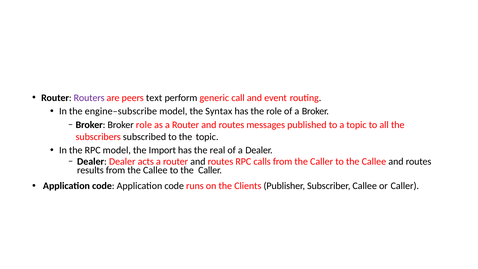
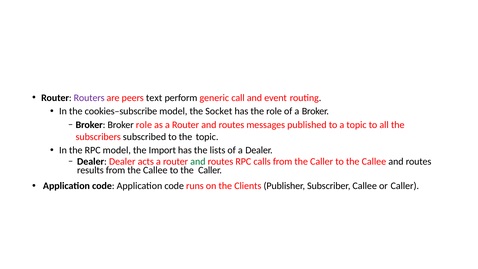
engine–subscribe: engine–subscribe -> cookies–subscribe (121, 111)
Syntax: Syntax -> Socket (219, 111)
real: real -> lists (218, 150)
and colour: black -> green (198, 161)
